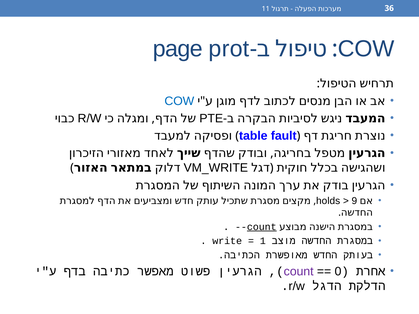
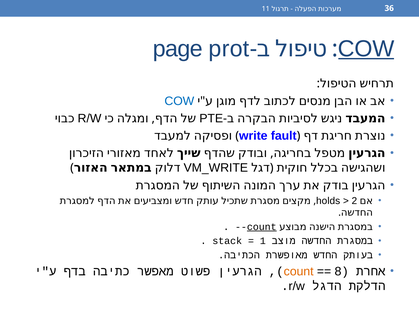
COW underline: none -> present (366, 49)
table: table -> write (253, 136)
9: 9 -> 2 (354, 201)
write: write -> stack (227, 241)
count colour: purple -> orange (299, 272)
0: 0 -> 8 (338, 272)
